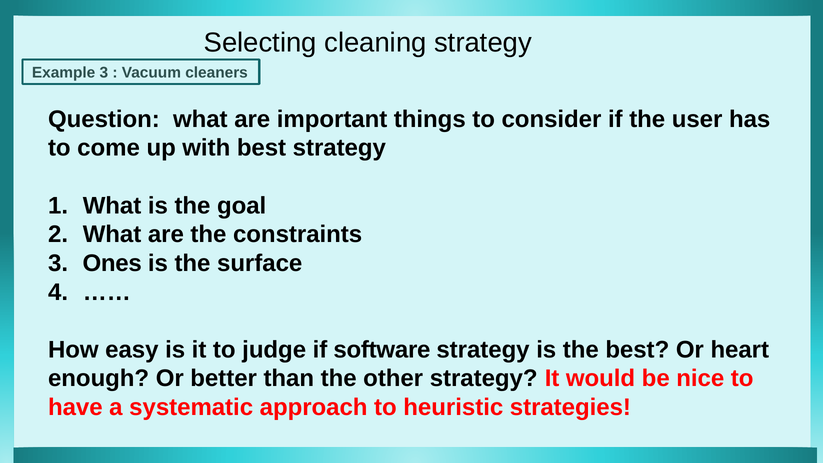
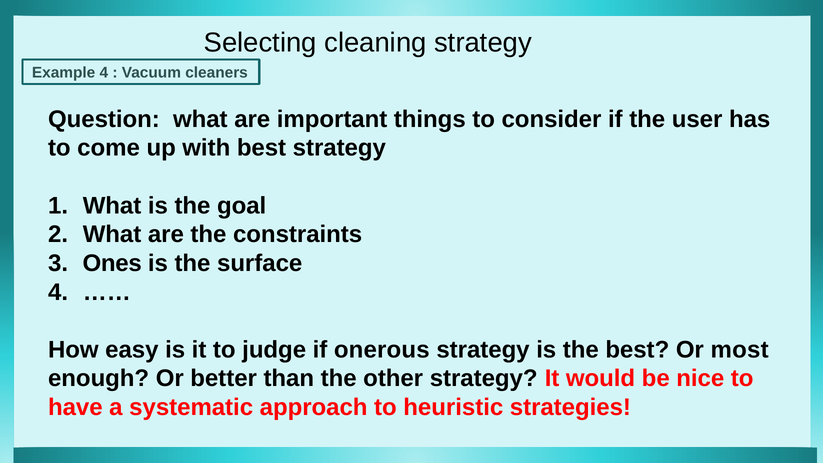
Example 3: 3 -> 4 (104, 73)
software: software -> onerous (382, 350)
heart: heart -> most (740, 350)
